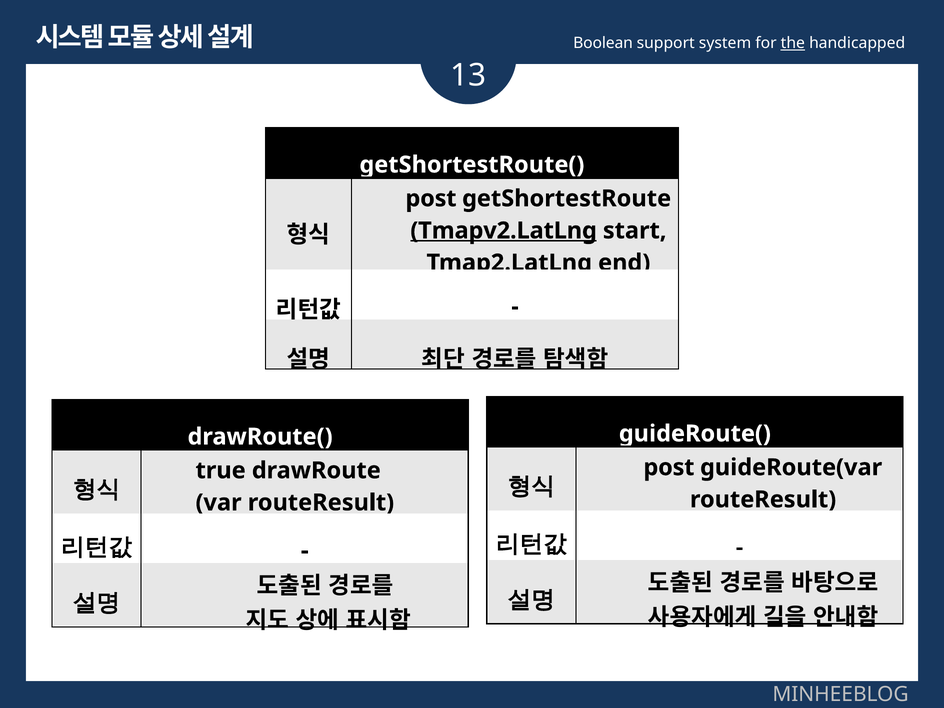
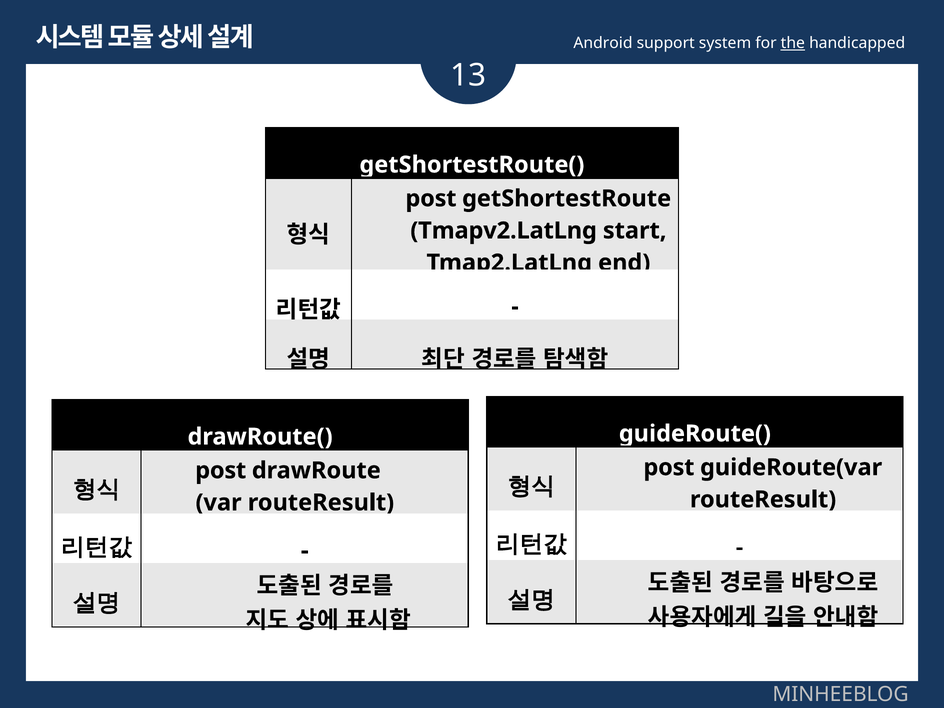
Boolean: Boolean -> Android (603, 43)
Tmapv2.LatLng underline: present -> none (504, 231)
true: true -> post (221, 470)
